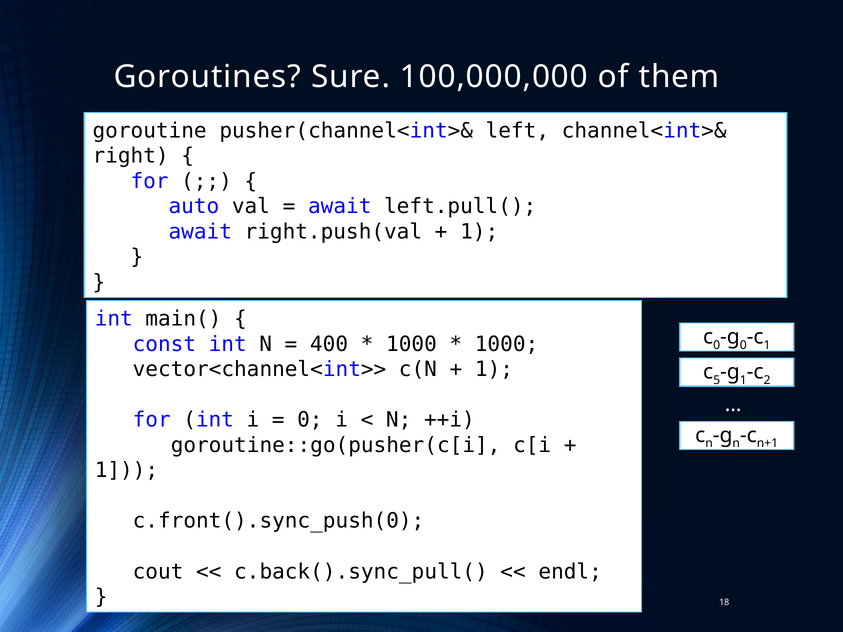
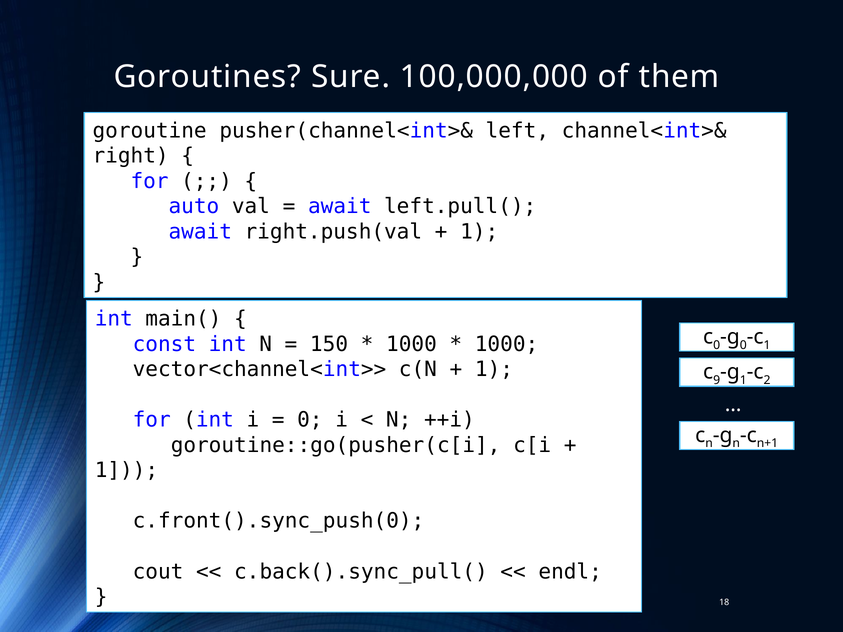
400: 400 -> 150 (329, 344)
5: 5 -> 9 (717, 380)
